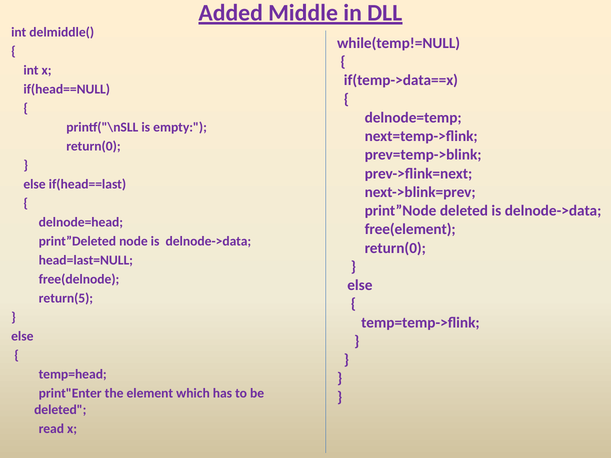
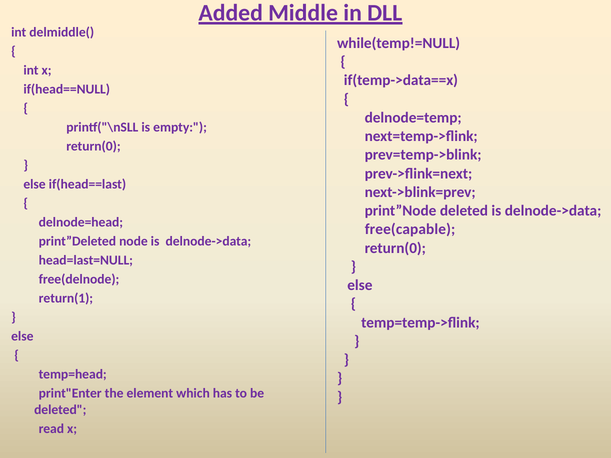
free(element: free(element -> free(capable (410, 230)
return(5: return(5 -> return(1 (66, 299)
